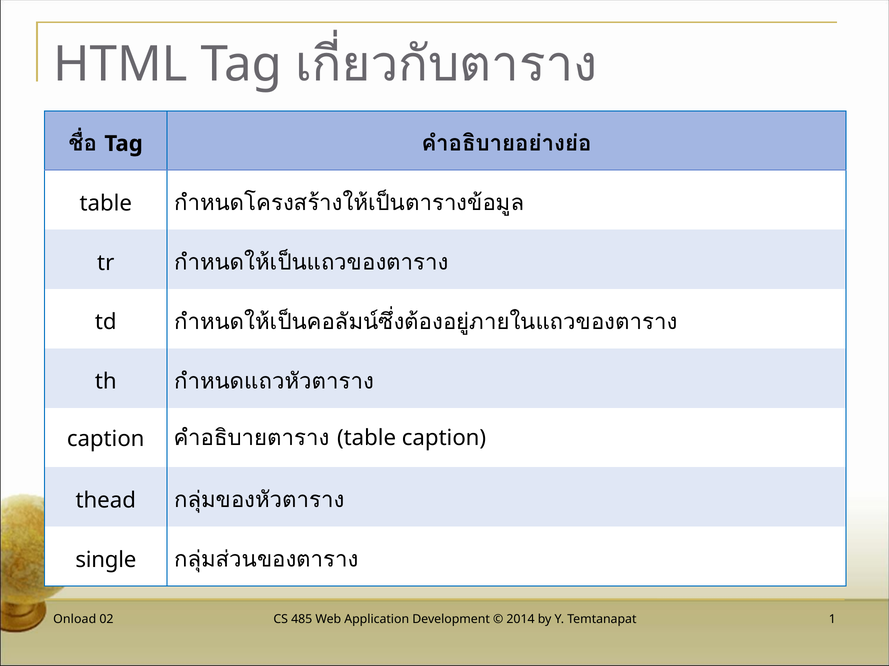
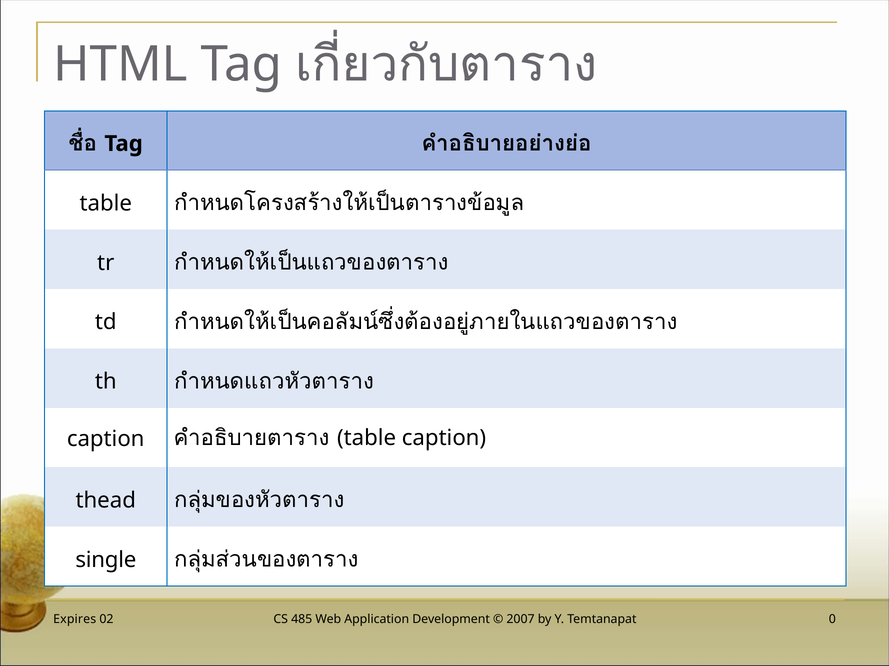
Onload: Onload -> Expires (75, 620)
2014: 2014 -> 2007 (521, 620)
1: 1 -> 0 (832, 620)
